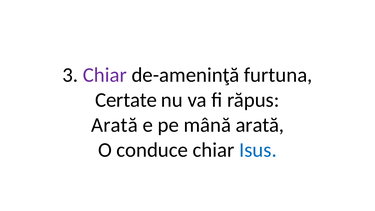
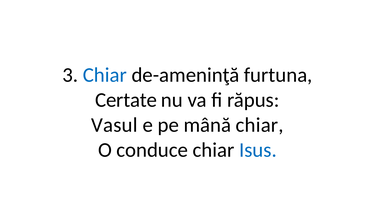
Chiar colour: purple -> blue (105, 75)
Arată: Arată -> Vasul (114, 125)
mână arată: arată -> chiar (260, 125)
